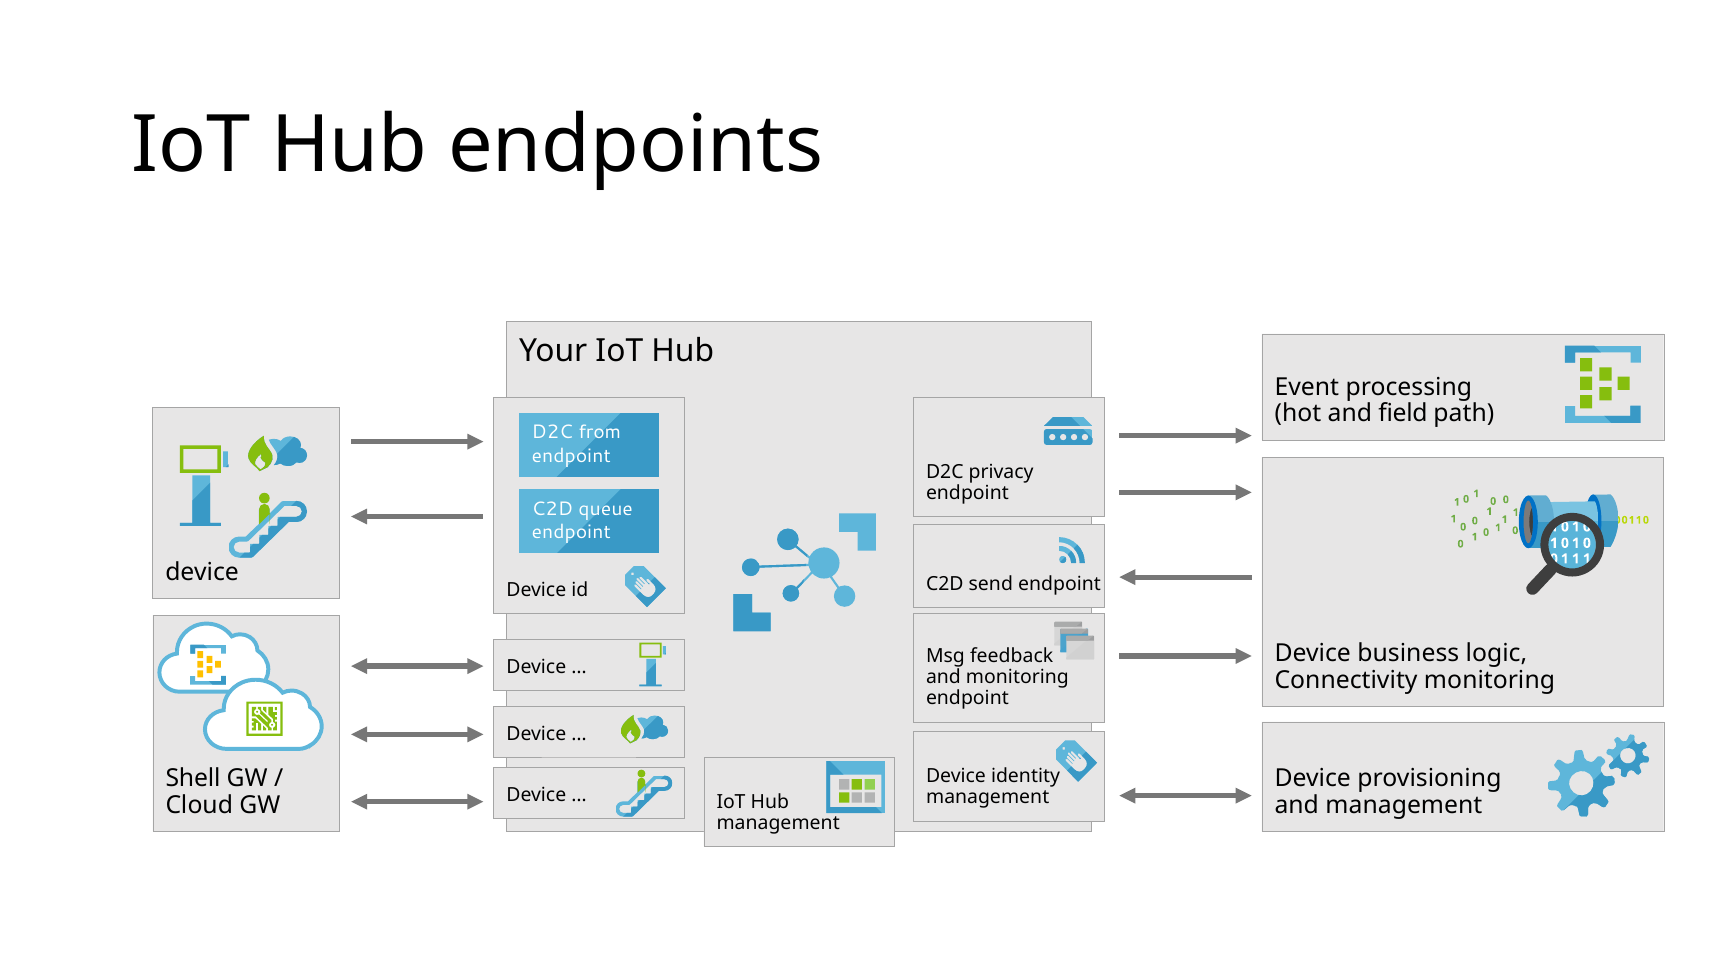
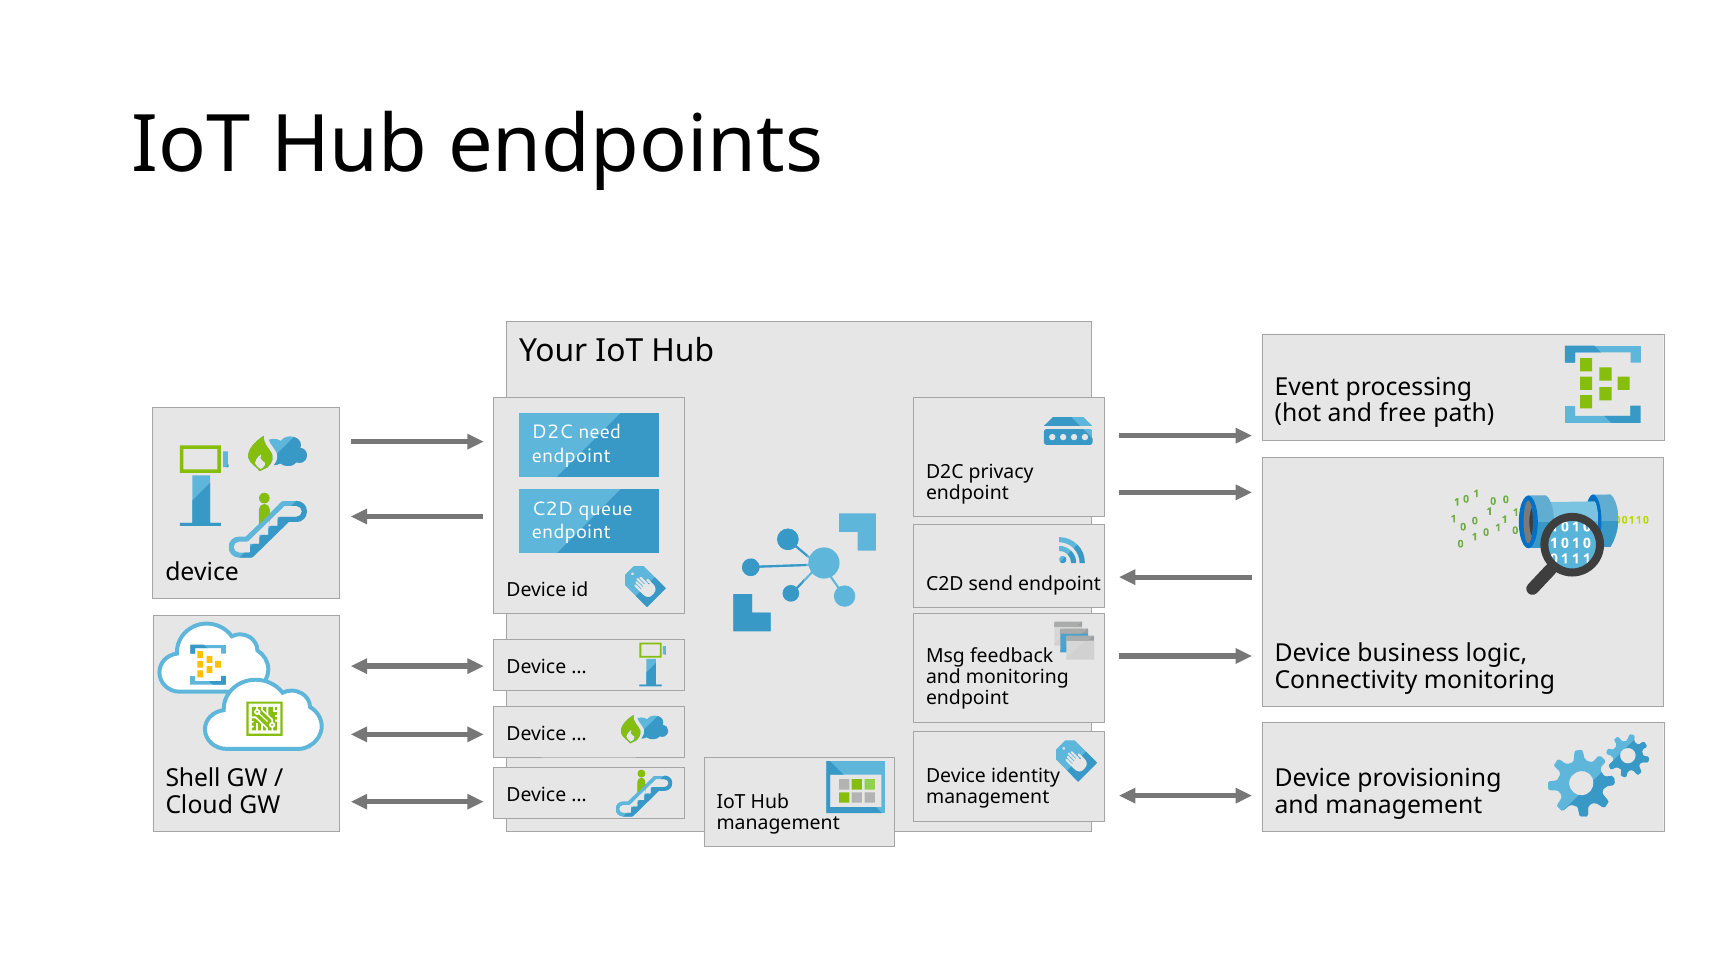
field: field -> free (1403, 414)
from: from -> need (600, 432)
